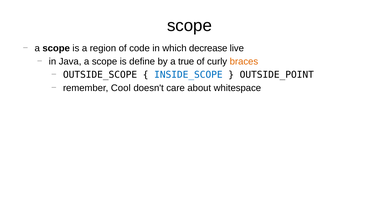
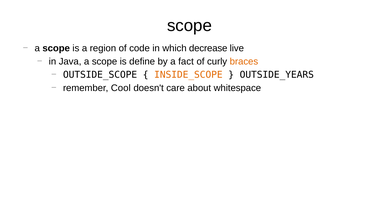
true: true -> fact (186, 61)
INSIDE_SCOPE colour: blue -> orange (188, 75)
OUTSIDE_POINT: OUTSIDE_POINT -> OUTSIDE_YEARS (277, 75)
